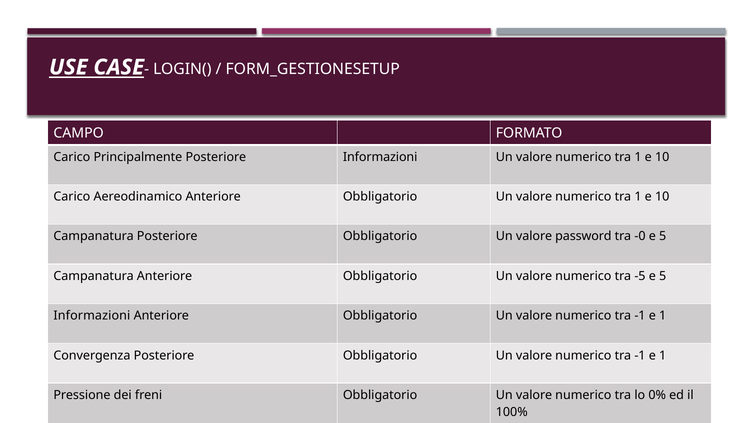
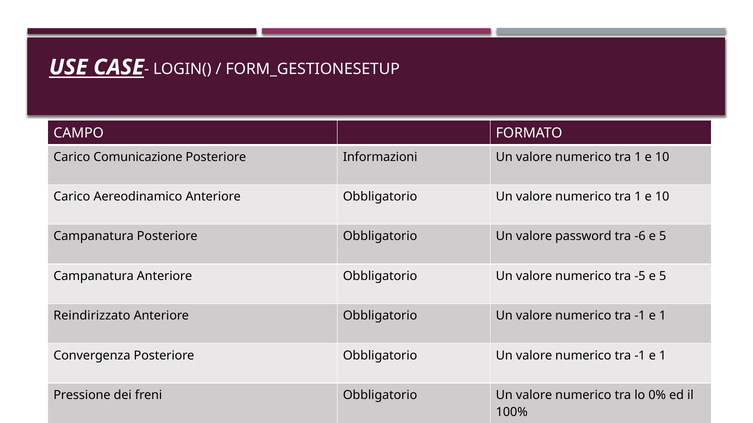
Principalmente: Principalmente -> Comunicazione (138, 157)
-0: -0 -> -6 (640, 237)
Informazioni: Informazioni -> Reindirizzato (92, 316)
